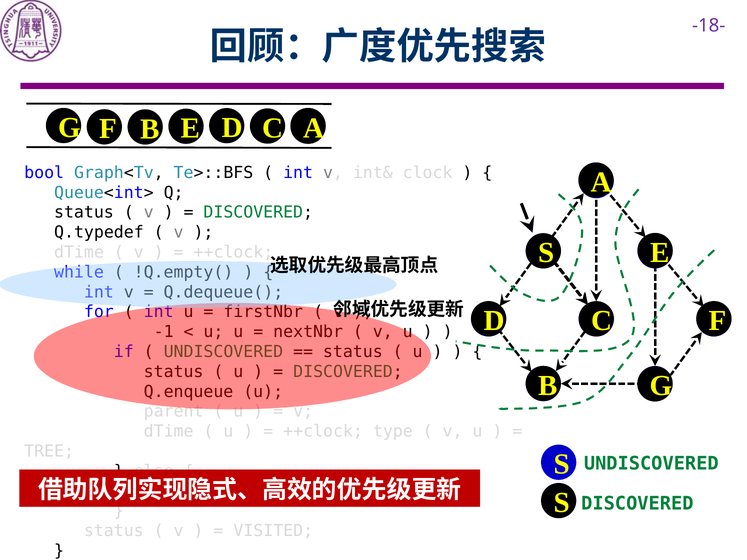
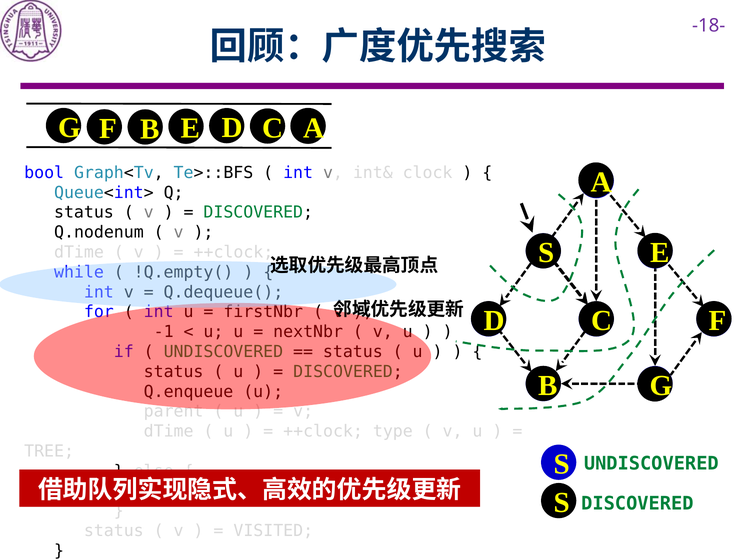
Q.typedef: Q.typedef -> Q.nodenum (99, 232)
